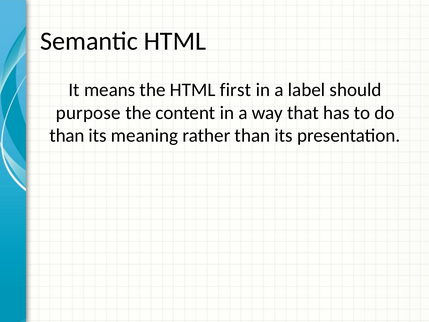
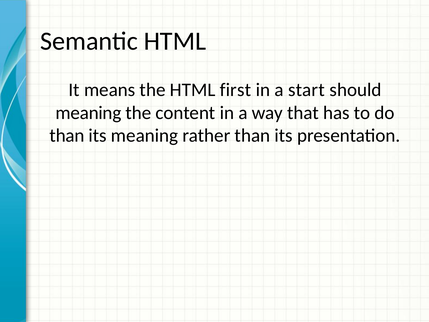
label: label -> start (306, 90)
purpose: purpose -> meaning (88, 113)
